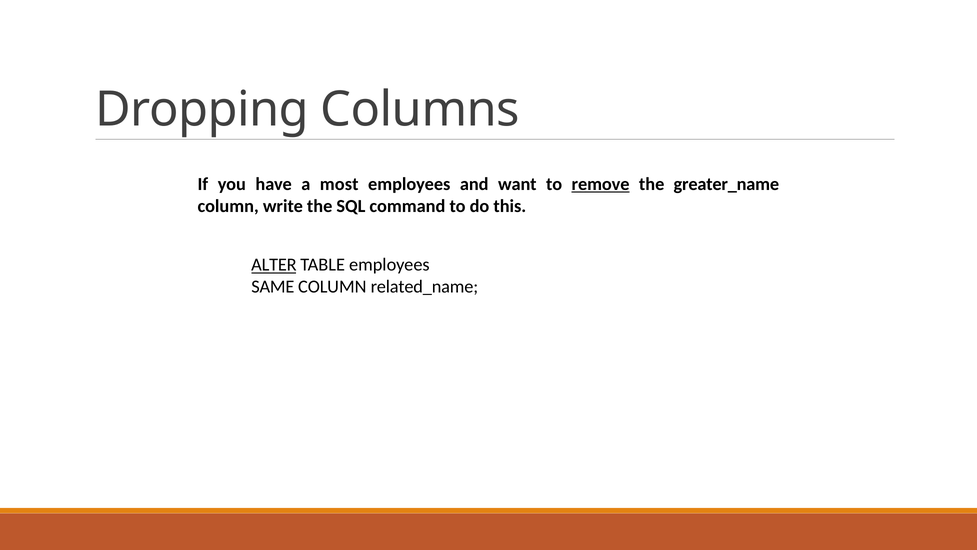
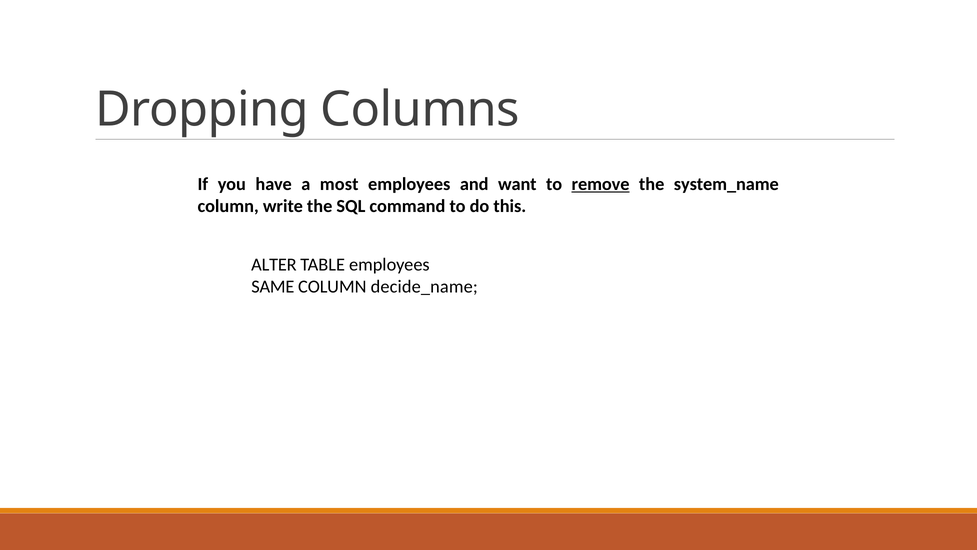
greater_name: greater_name -> system_name (726, 184)
ALTER underline: present -> none (274, 265)
related_name: related_name -> decide_name (424, 287)
